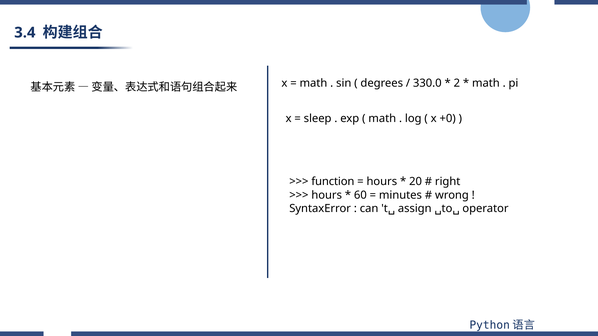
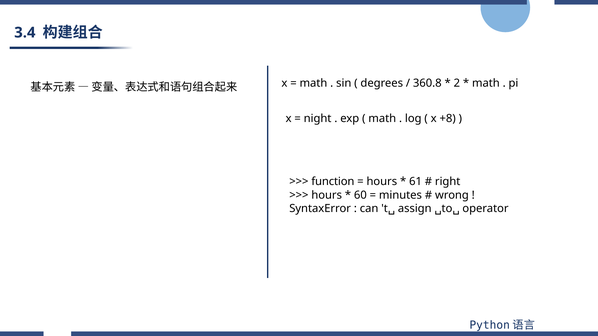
330.0: 330.0 -> 360.8 (427, 83)
sleep: sleep -> night (318, 119)
+0: +0 -> +8 (448, 119)
20: 20 -> 61 (416, 182)
